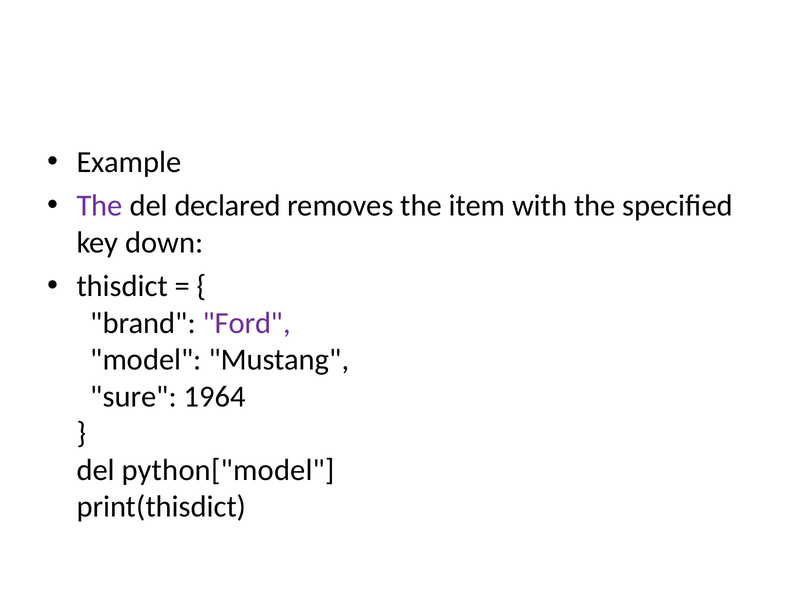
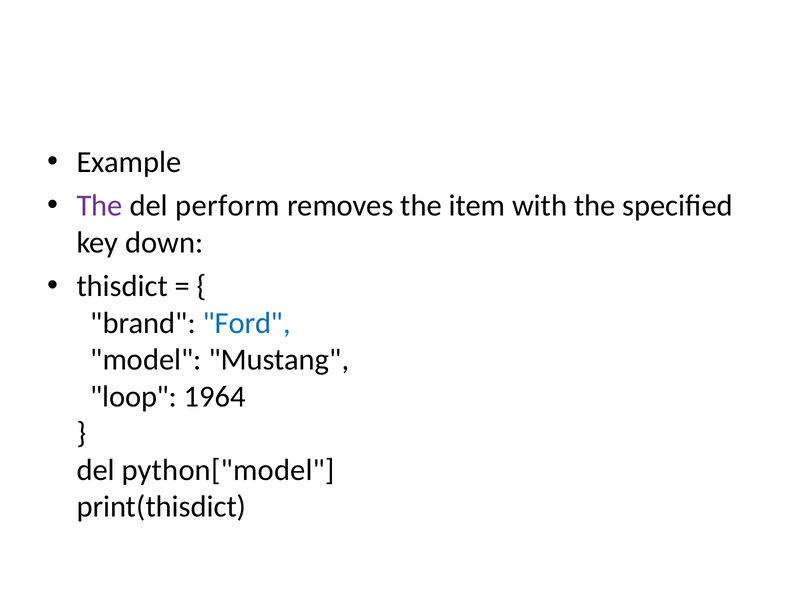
declared: declared -> perform (227, 206)
Ford colour: purple -> blue (247, 323)
sure: sure -> loop (134, 396)
